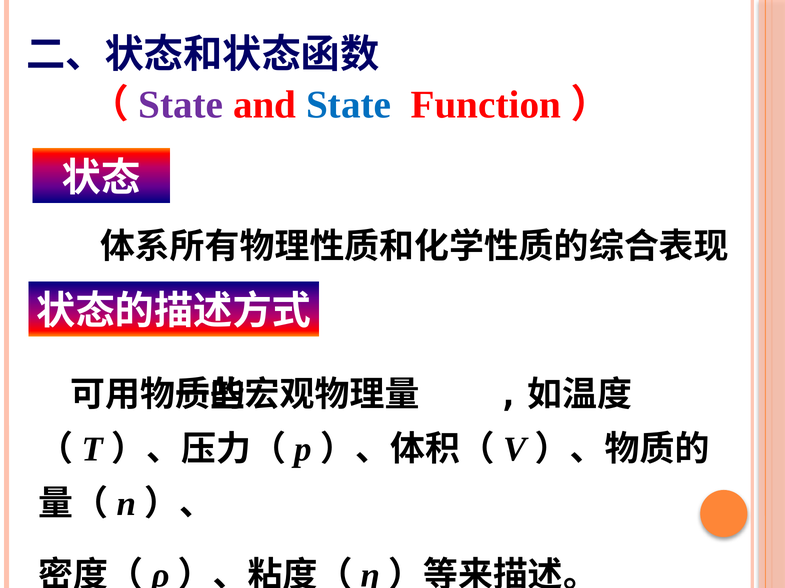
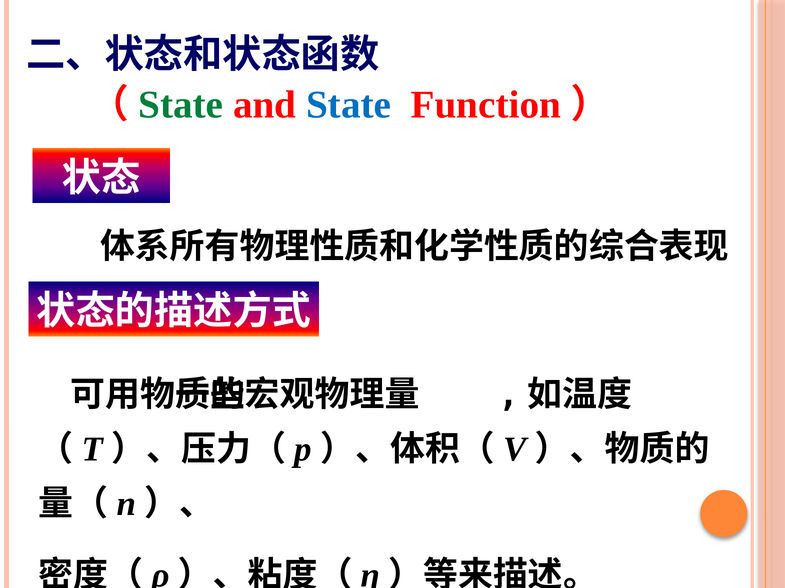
State colour: purple -> green (181, 105)
